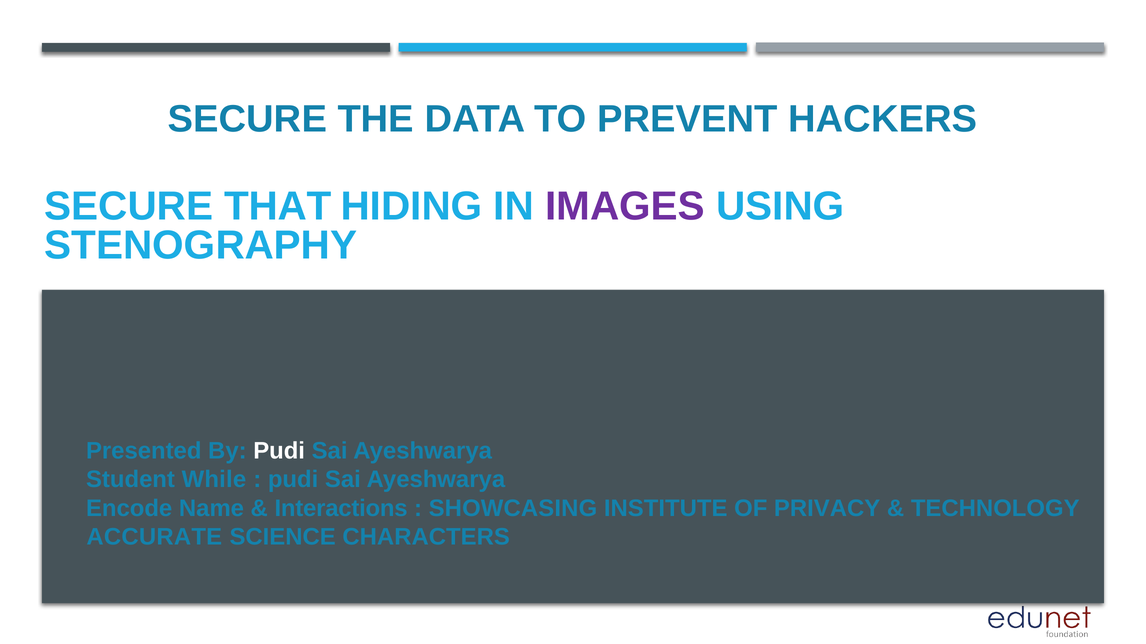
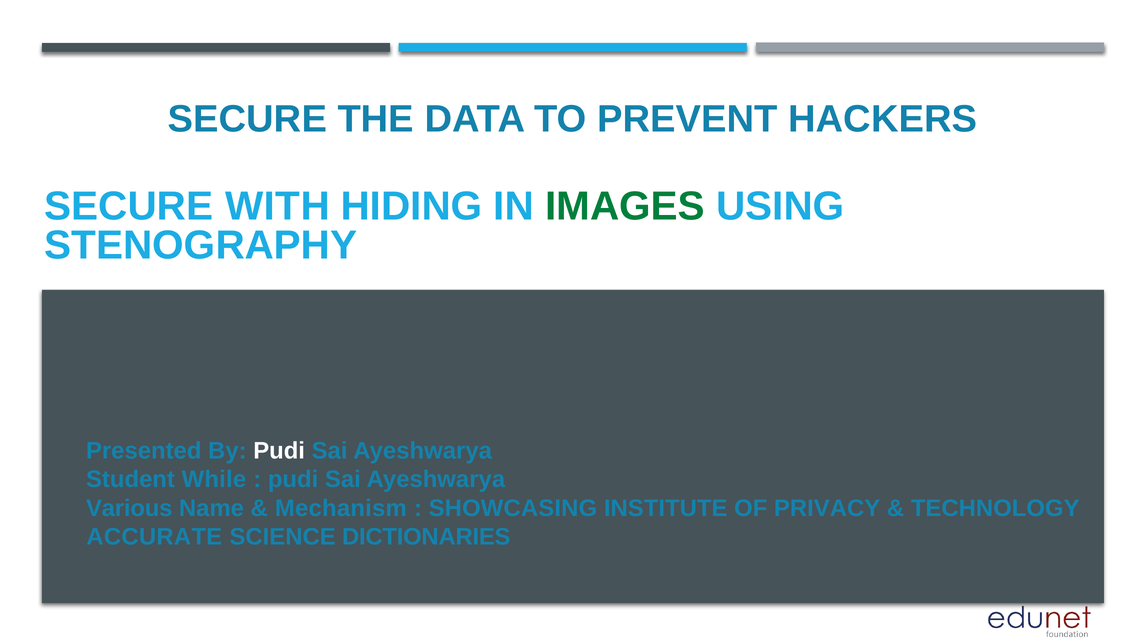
THAT: THAT -> WITH (277, 206)
IMAGES colour: purple -> green (625, 206)
Encode: Encode -> Various (129, 509)
Interactions: Interactions -> Mechanism (341, 509)
CHARACTERS: CHARACTERS -> DICTIONARIES (426, 537)
